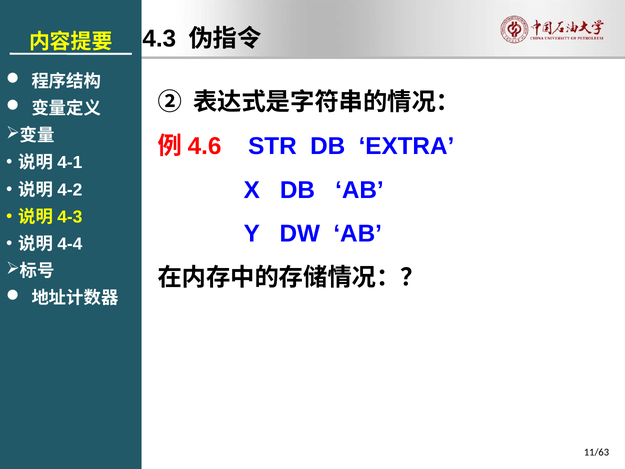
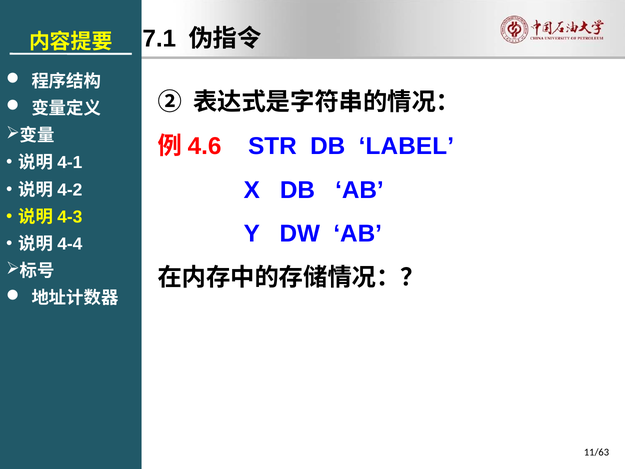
4.3: 4.3 -> 7.1 (159, 39)
EXTRA: EXTRA -> LABEL (406, 146)
